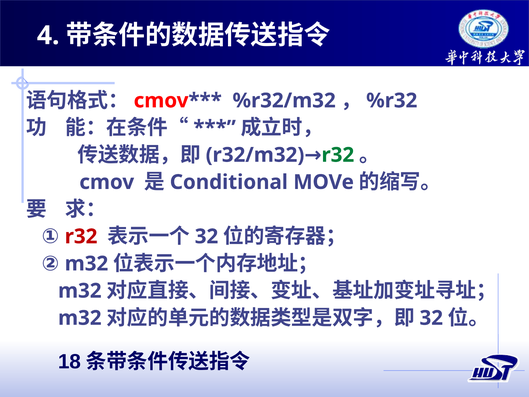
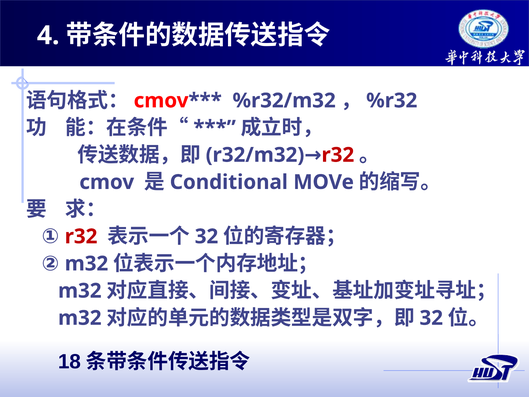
r32 colour: green -> red (338, 155)
